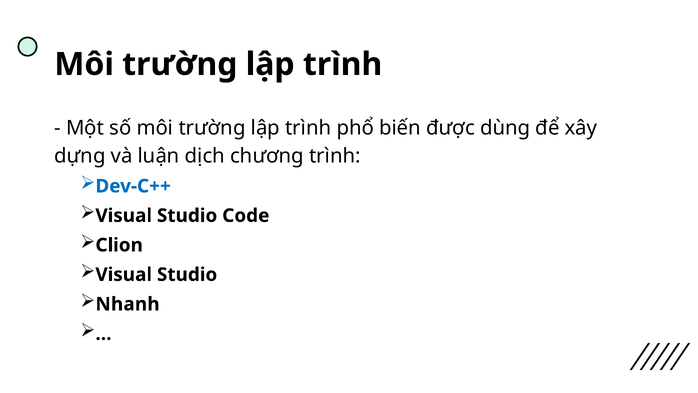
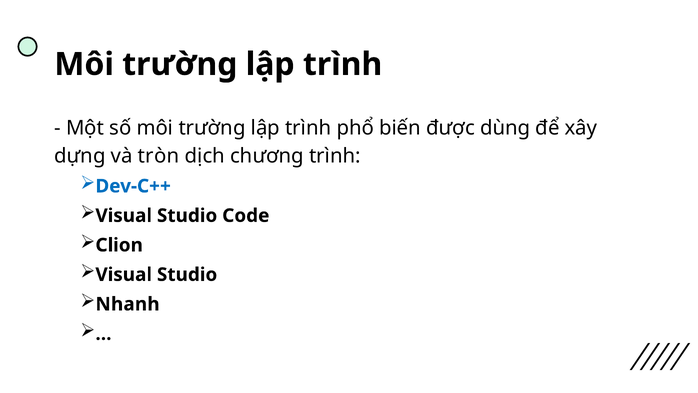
luận: luận -> tròn (159, 156)
